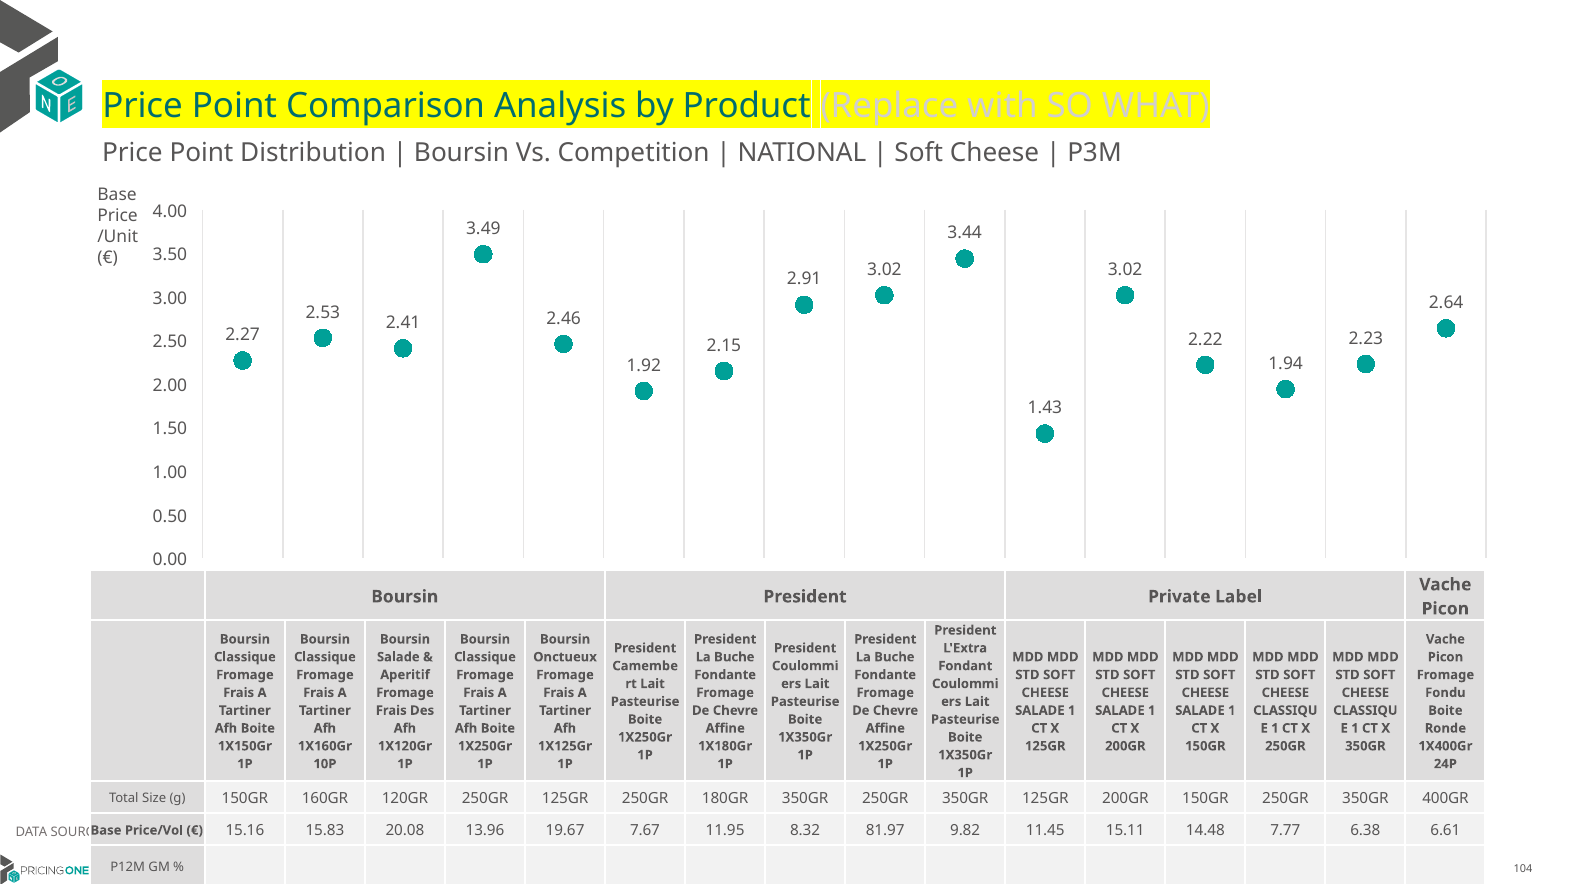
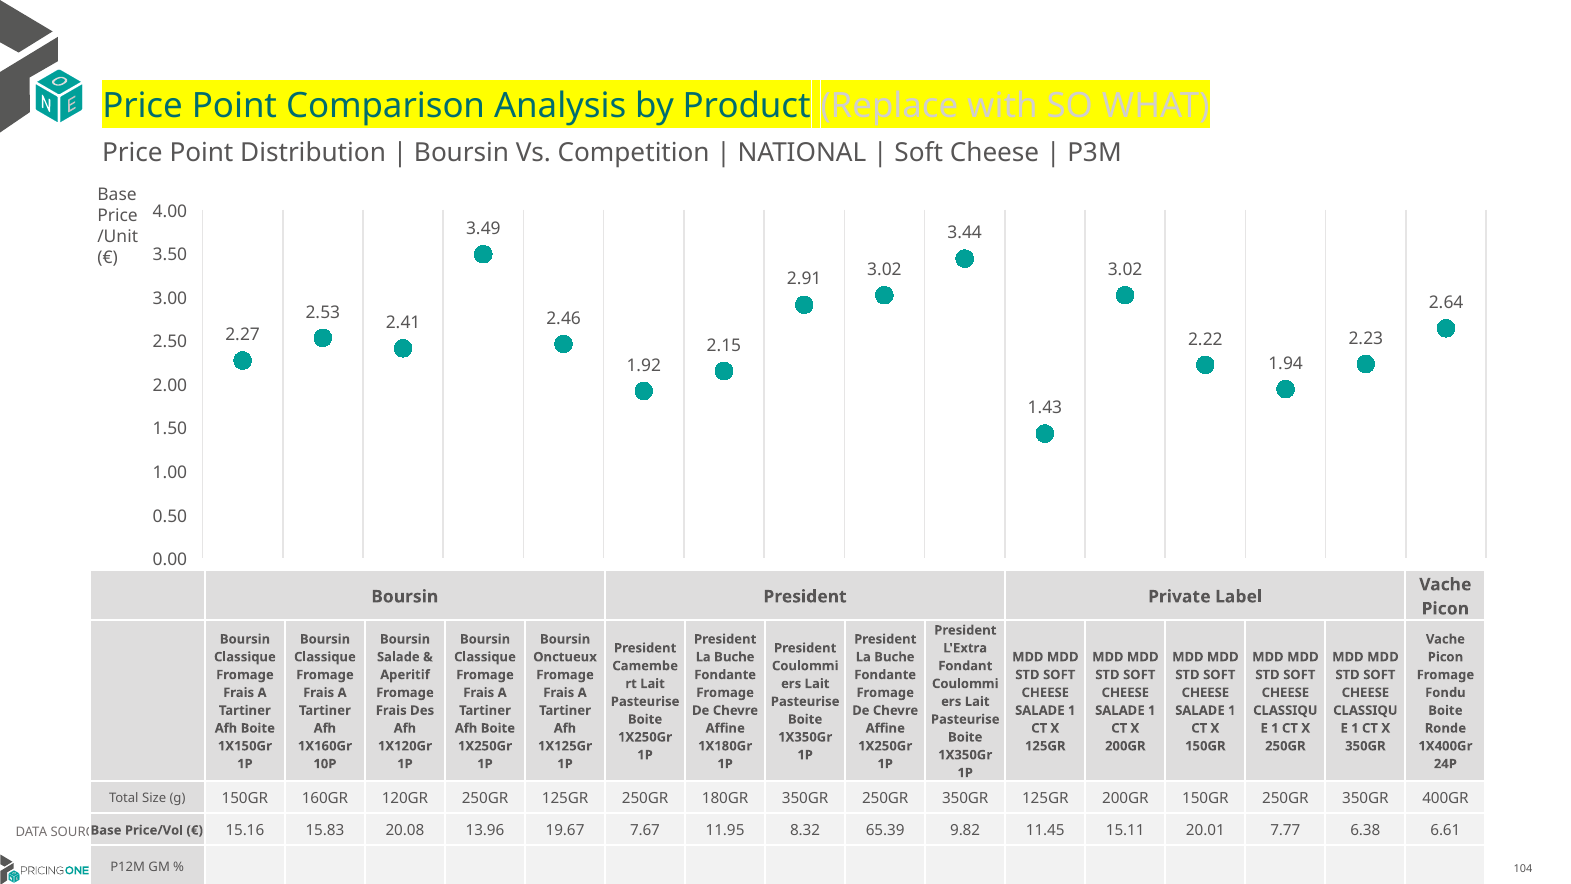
81.97: 81.97 -> 65.39 (885, 830)
14.48: 14.48 -> 20.01 (1205, 830)
